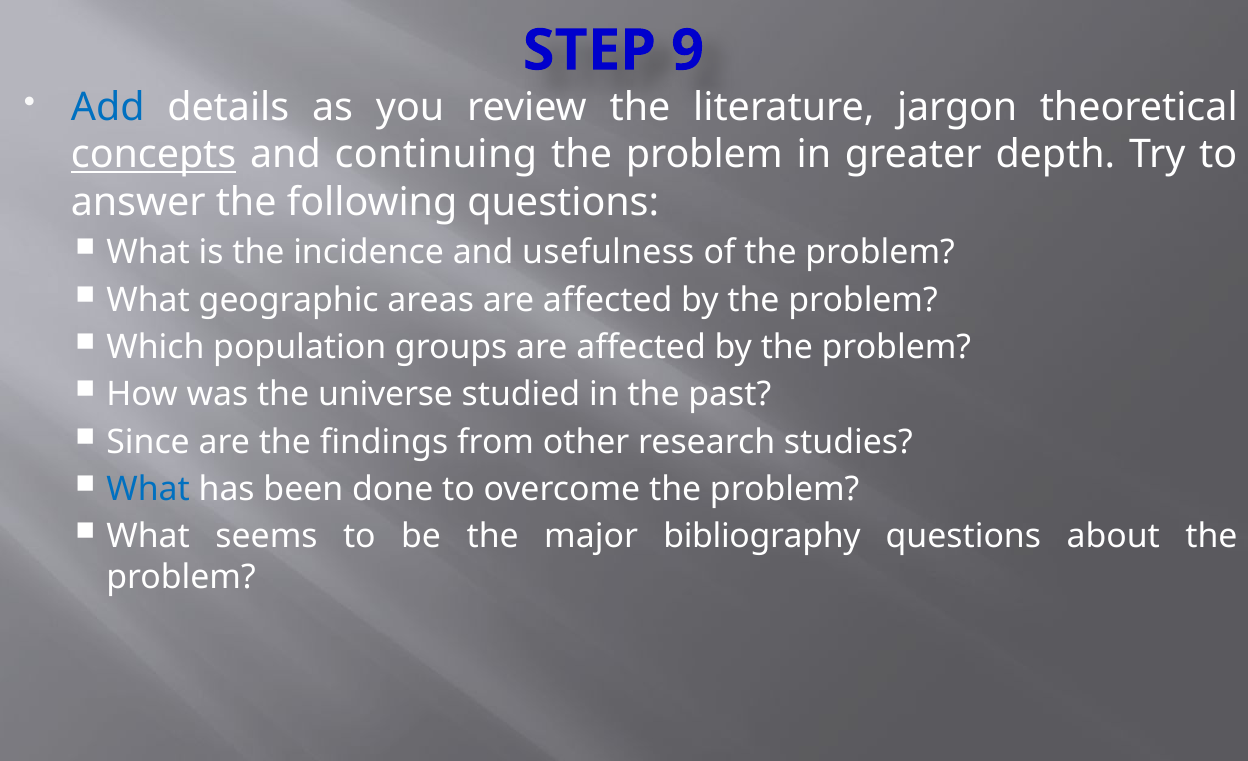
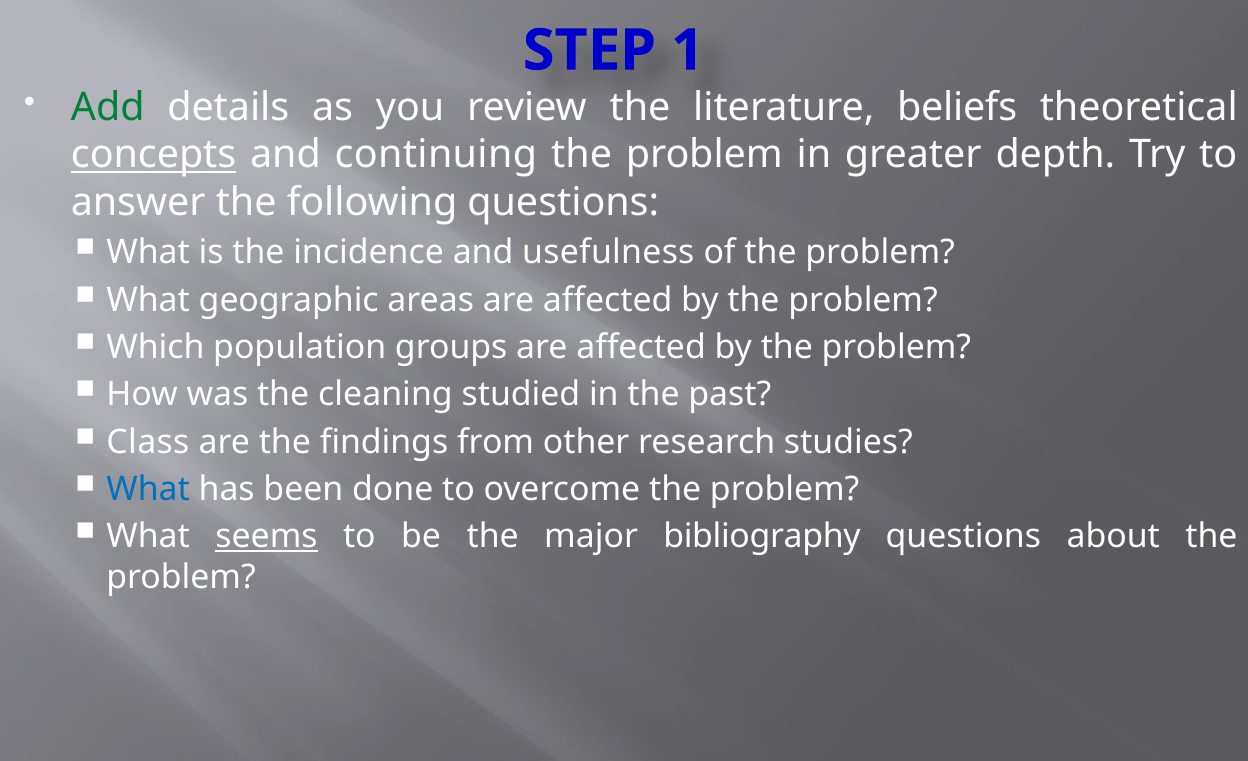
9: 9 -> 1 (688, 51)
Add colour: blue -> green (108, 108)
jargon: jargon -> beliefs (957, 108)
universe: universe -> cleaning (385, 395)
Since: Since -> Class (148, 442)
seems underline: none -> present (267, 537)
